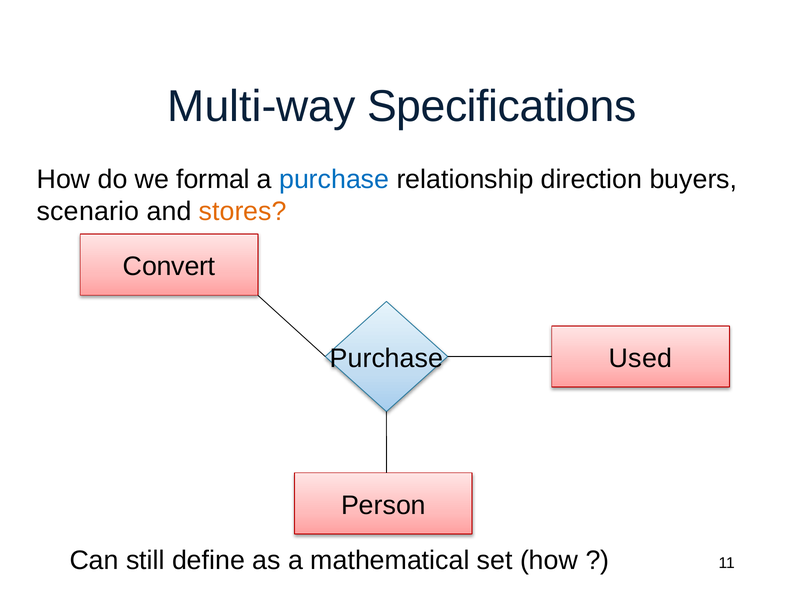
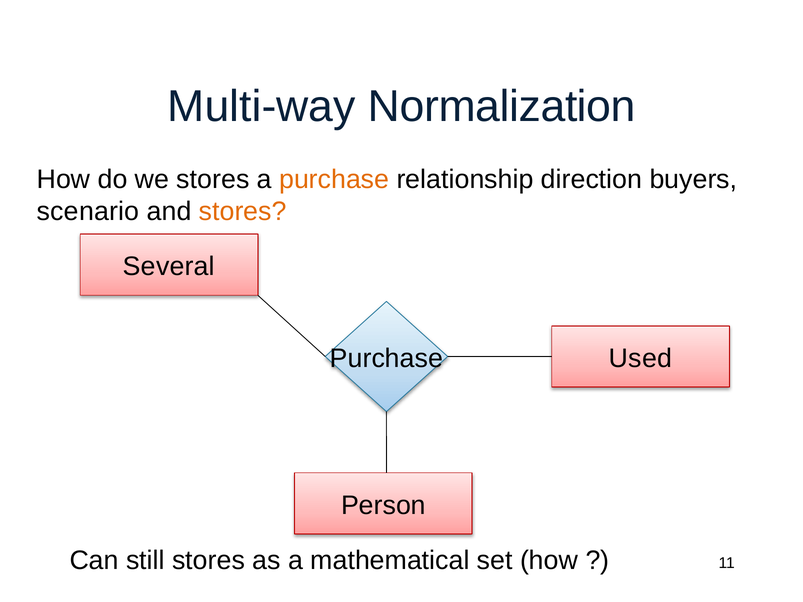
Specifications: Specifications -> Normalization (502, 107)
we formal: formal -> stores (213, 179)
purchase colour: blue -> orange (334, 179)
Convert: Convert -> Several (169, 267)
still define: define -> stores (209, 561)
